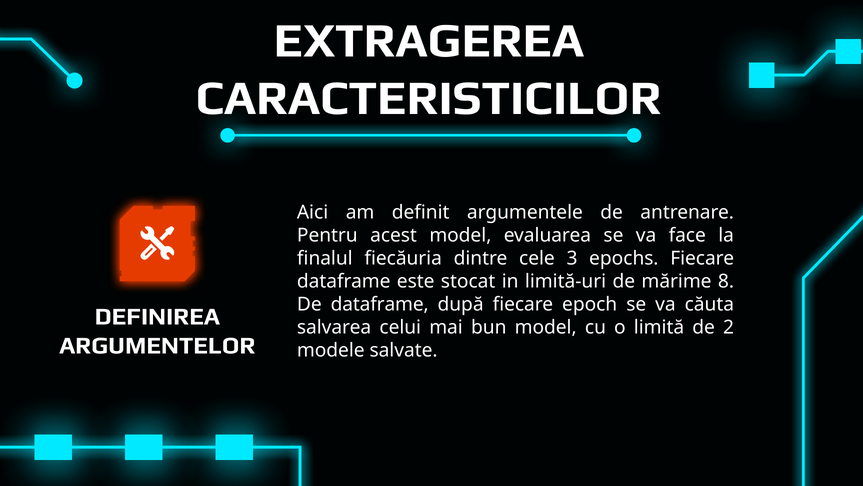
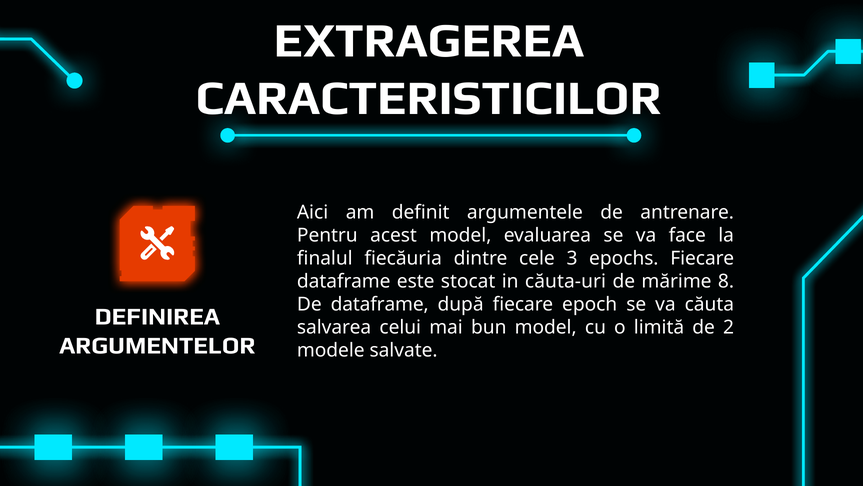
limită-uri: limită-uri -> căuta-uri (565, 281)
